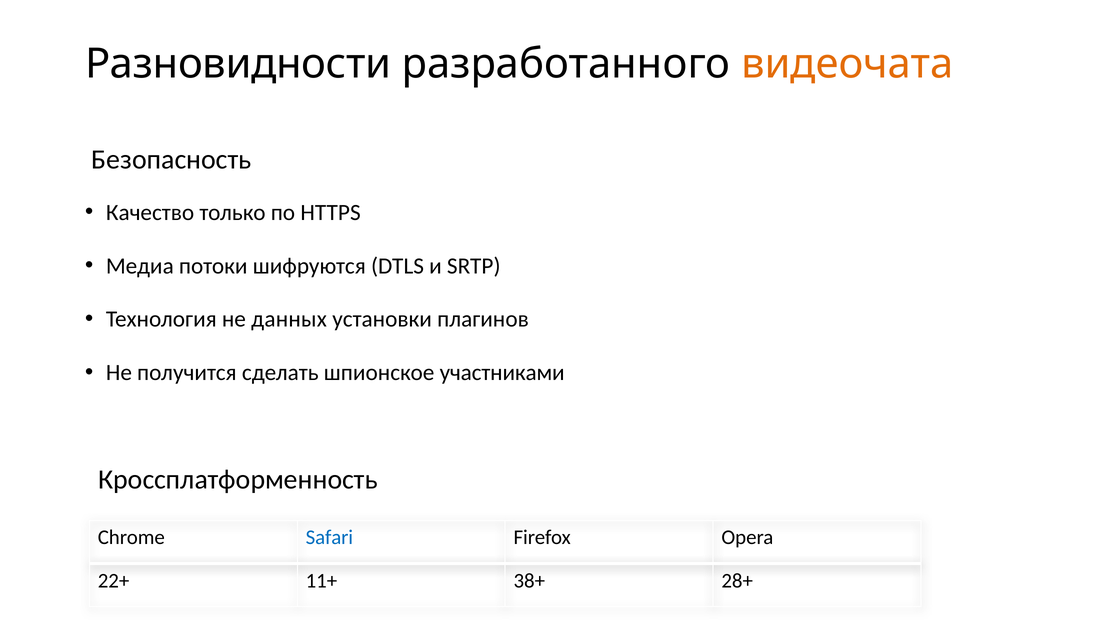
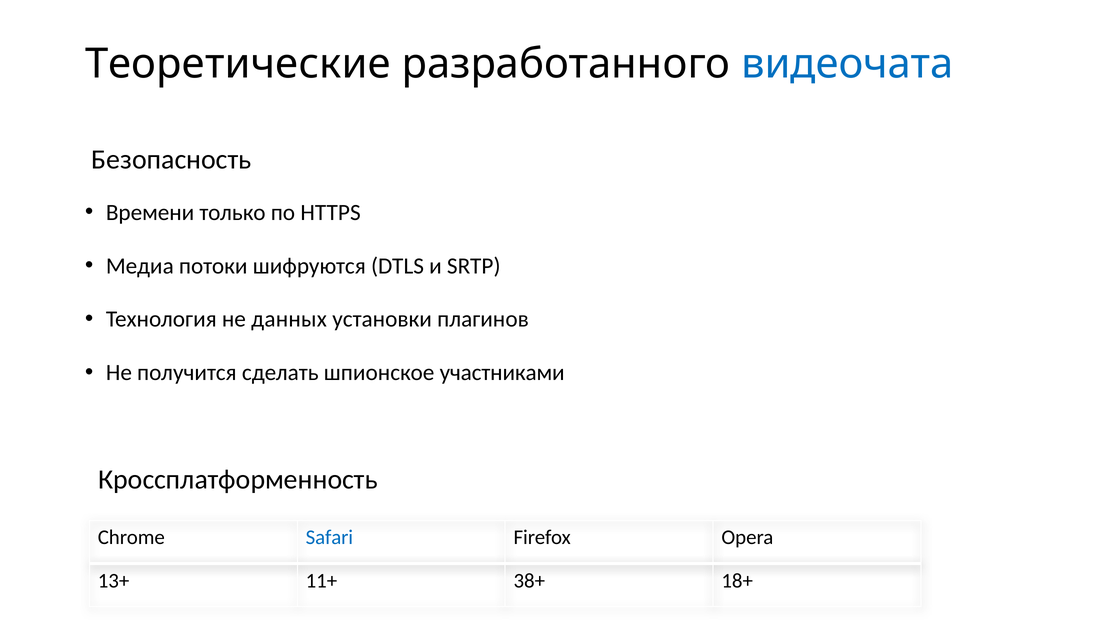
Разновидности: Разновидности -> Теоретические (238, 64)
видеочата colour: orange -> blue (847, 64)
Качество: Качество -> Времени (150, 212)
22+: 22+ -> 13+ (114, 581)
28+: 28+ -> 18+ (737, 581)
